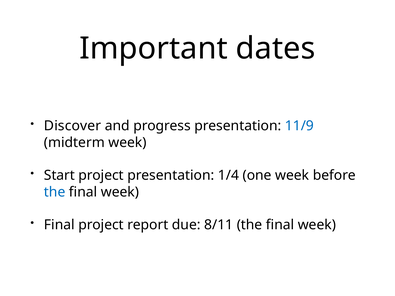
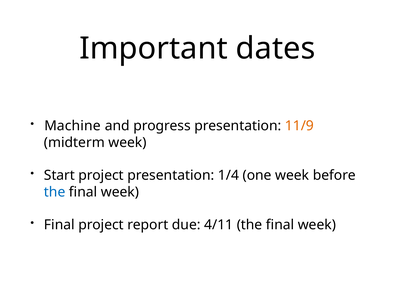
Discover: Discover -> Machine (72, 126)
11/9 colour: blue -> orange (299, 126)
8/11: 8/11 -> 4/11 (219, 225)
